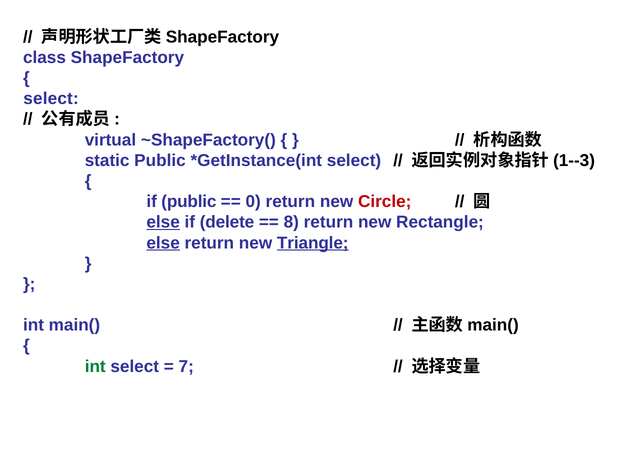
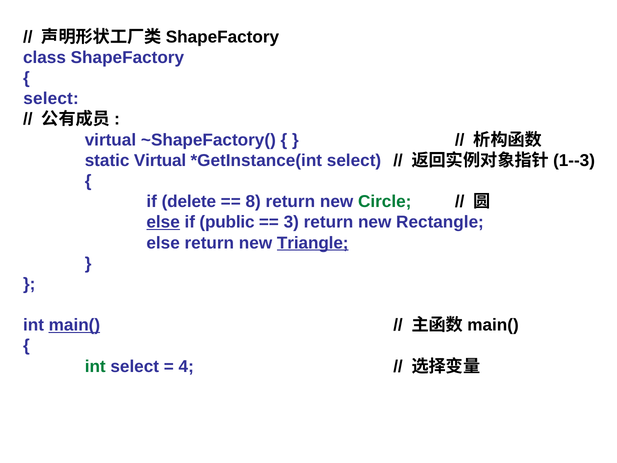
static Public: Public -> Virtual (160, 160)
if public: public -> delete (189, 202)
0: 0 -> 8 (253, 202)
Circle colour: red -> green (385, 202)
delete: delete -> public (227, 222)
8: 8 -> 3 (291, 222)
else underline: present -> none (163, 243)
main( underline: none -> present (74, 325)
7: 7 -> 4 (186, 366)
